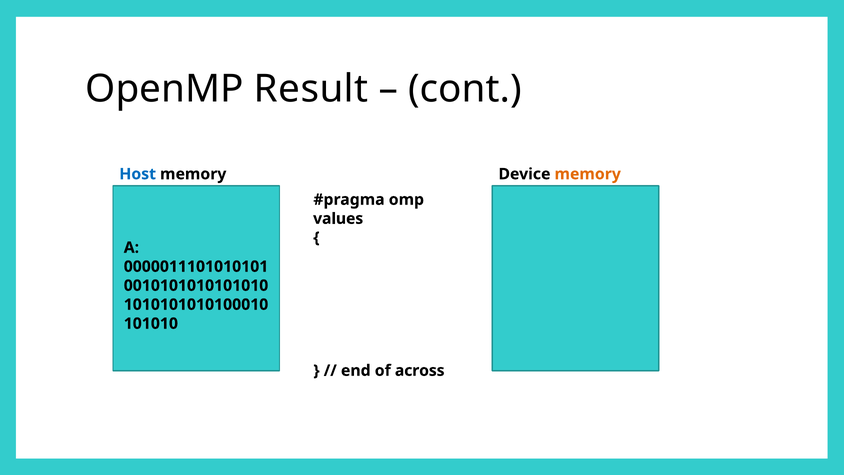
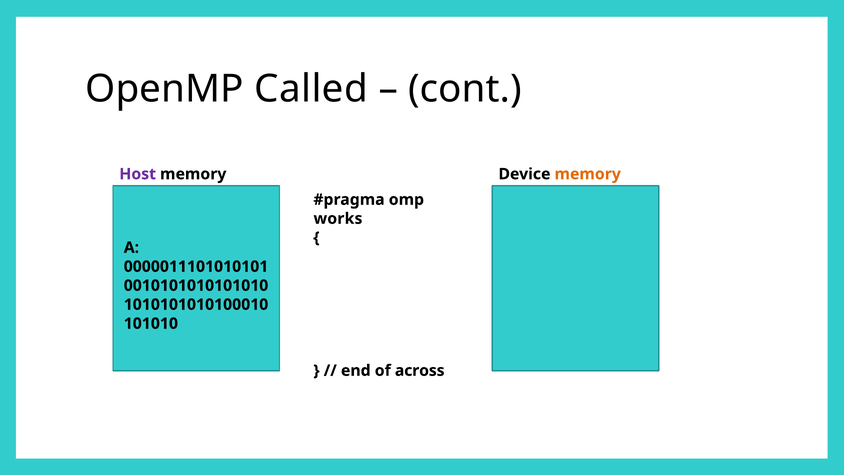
Result: Result -> Called (311, 89)
Host colour: blue -> purple (138, 174)
values: values -> works (338, 219)
